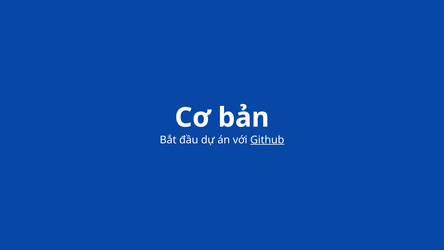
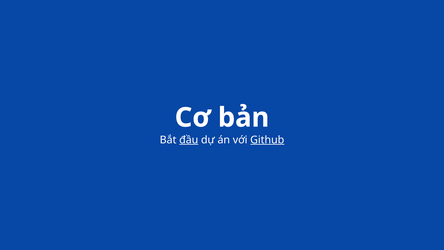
đầu underline: none -> present (189, 140)
